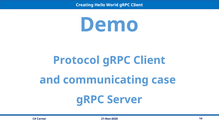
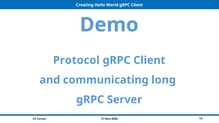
case: case -> long (164, 80)
